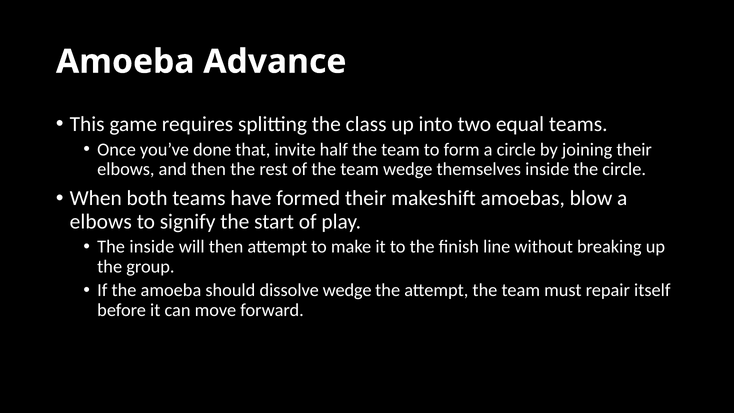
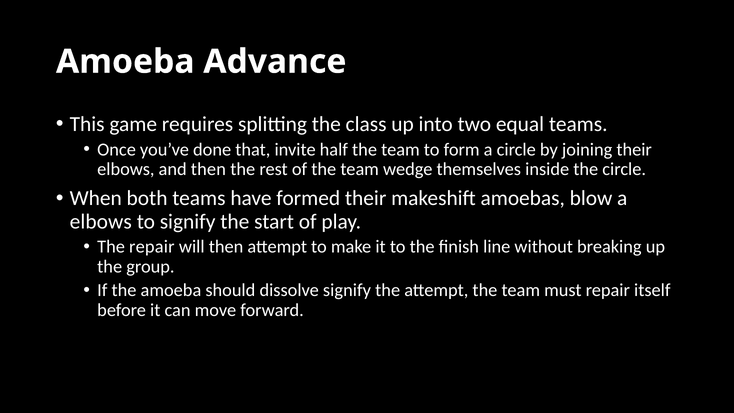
The inside: inside -> repair (152, 247)
dissolve wedge: wedge -> signify (347, 290)
